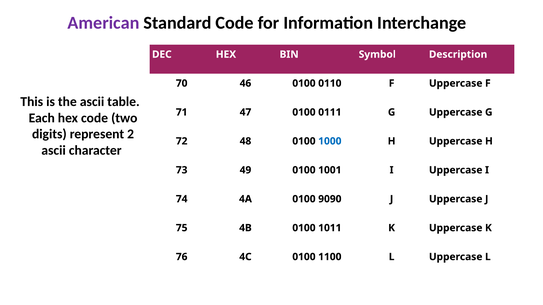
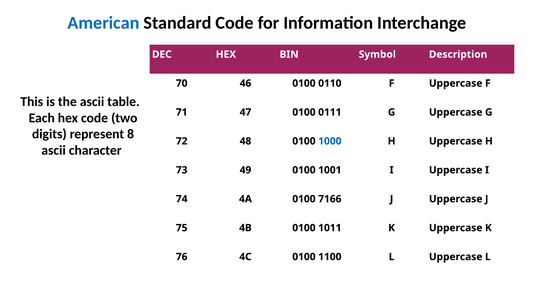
American colour: purple -> blue (104, 23)
2: 2 -> 8 (131, 134)
9090: 9090 -> 7166 (330, 199)
